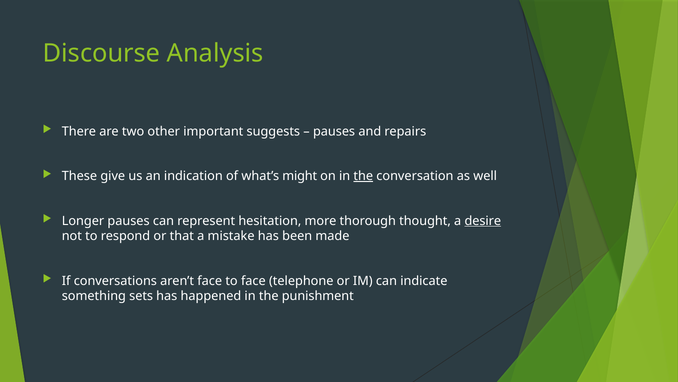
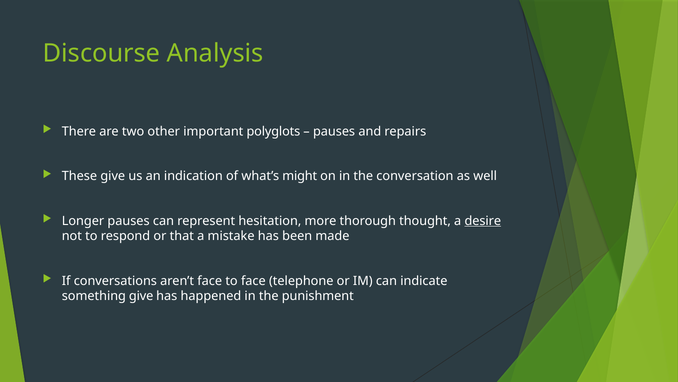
suggests: suggests -> polyglots (273, 131)
the underline: present -> none (363, 176)
something sets: sets -> give (141, 296)
